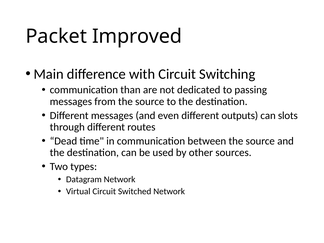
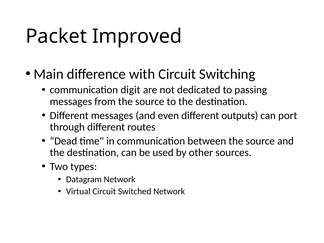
than: than -> digit (130, 90)
slots: slots -> port (288, 115)
